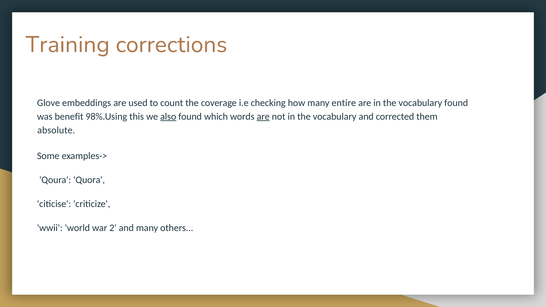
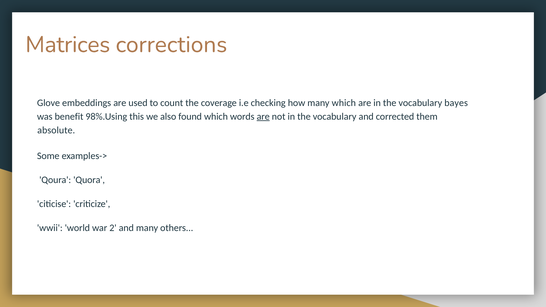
Training: Training -> Matrices (68, 45)
many entire: entire -> which (344, 103)
vocabulary found: found -> bayes (456, 103)
also underline: present -> none (168, 117)
